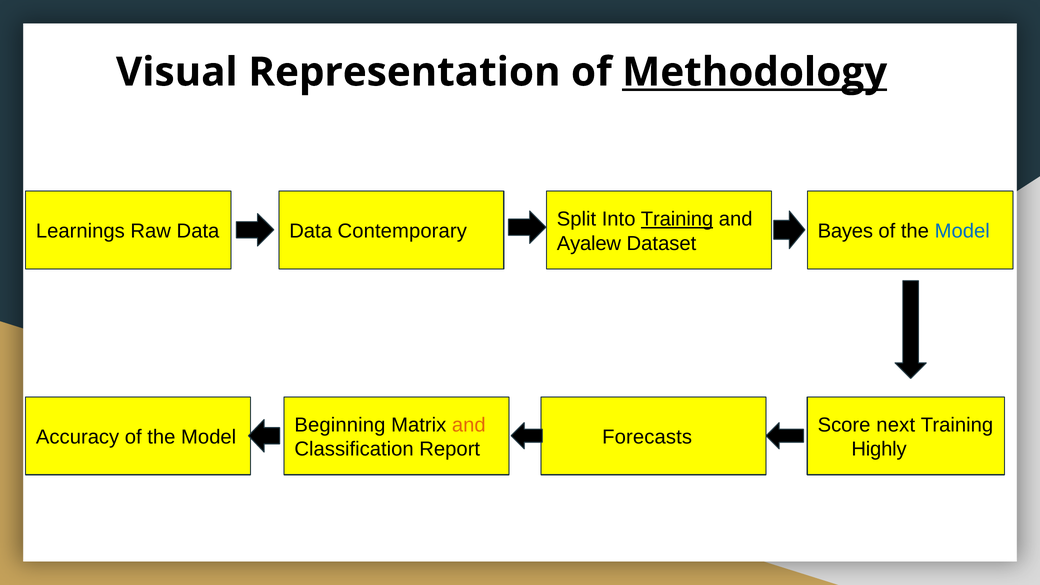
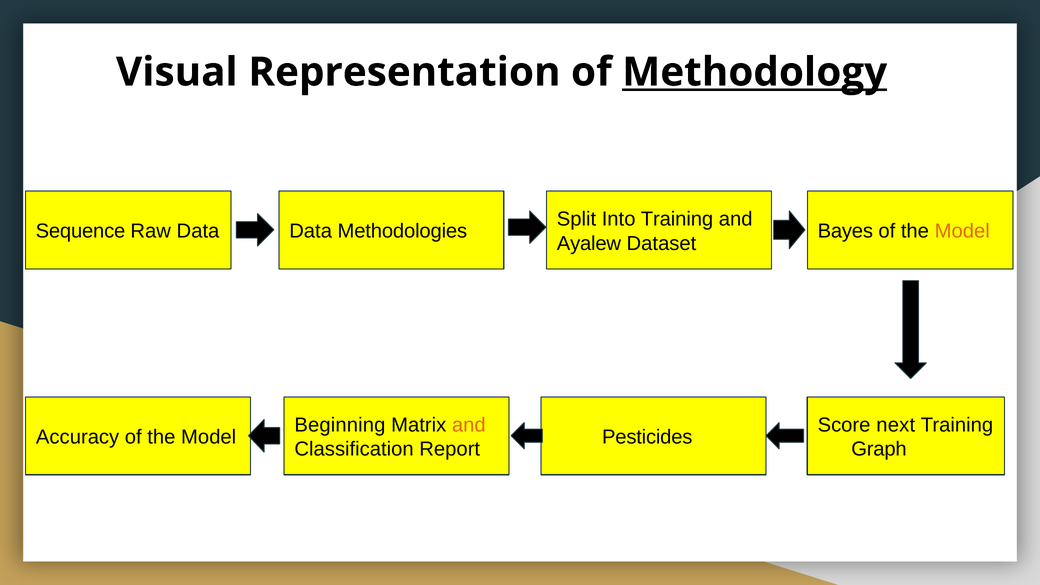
Training underline: present -> none (677, 219)
Learnings: Learnings -> Sequence (80, 231)
Contemporary: Contemporary -> Methodologies (402, 231)
Model colour: blue -> orange (962, 231)
Forecasts: Forecasts -> Pesticides (647, 437)
Highly: Highly -> Graph (879, 449)
